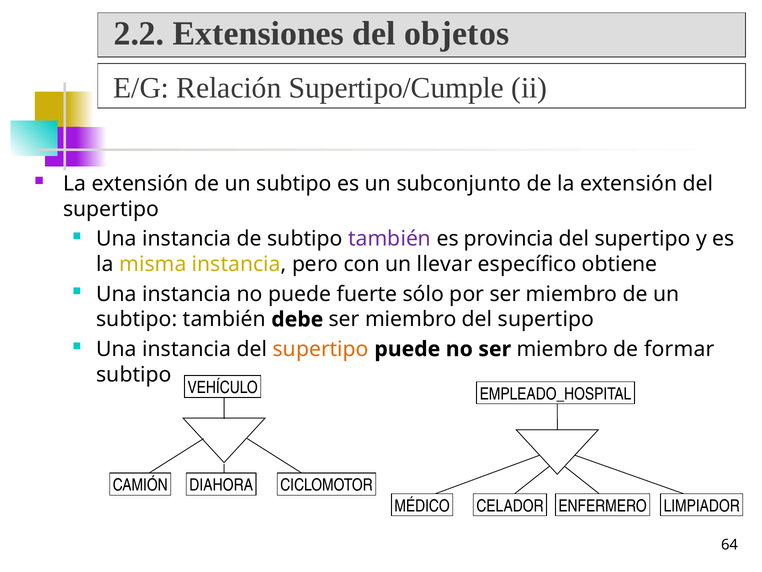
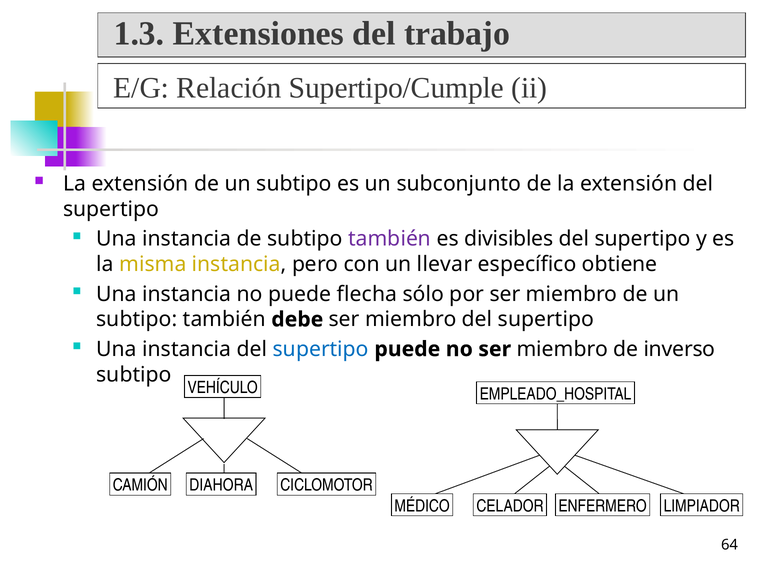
2.2: 2.2 -> 1.3 (139, 33)
objetos: objetos -> trabajo (457, 33)
provincia: provincia -> divisibles (509, 239)
fuerte: fuerte -> flecha (367, 294)
supertipo colour: orange -> blue (321, 349)
formar: formar -> inverso (679, 349)
